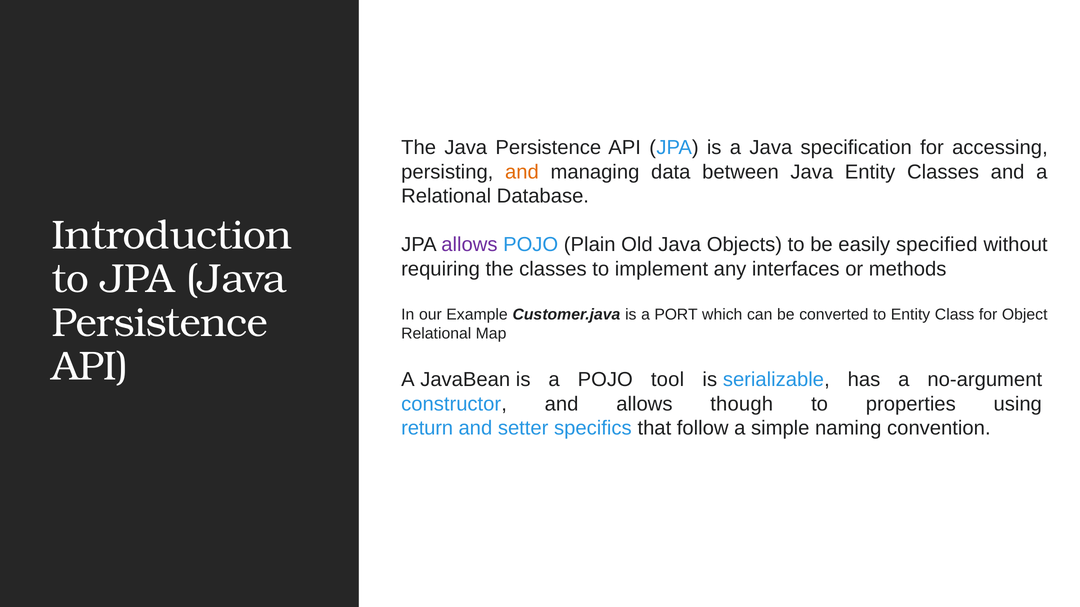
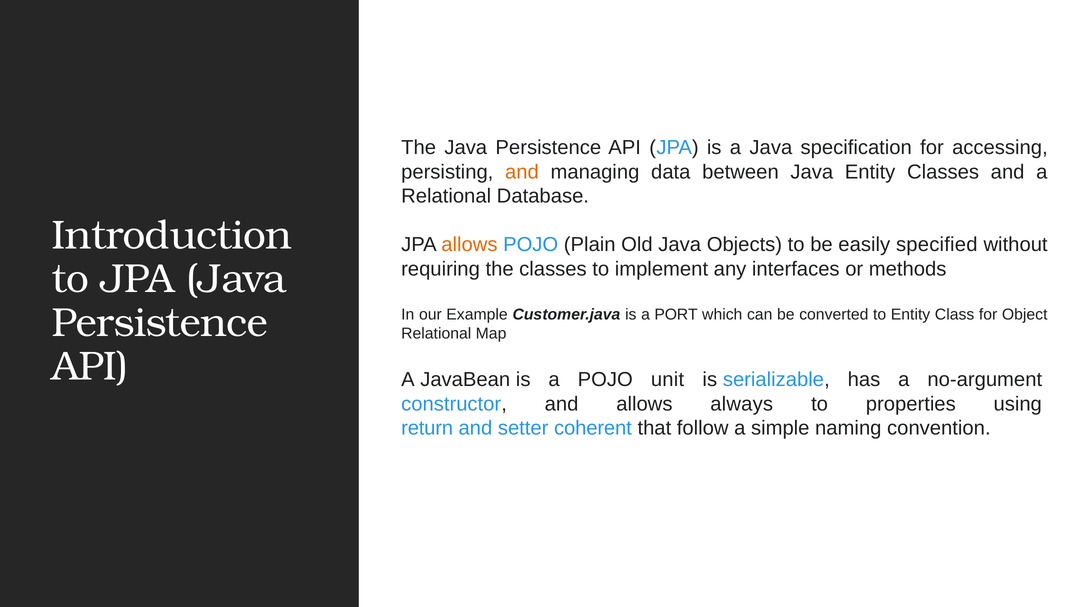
allows colour: purple -> orange (469, 245)
tool: tool -> unit (668, 380)
though: though -> always (742, 404)
specifics: specifics -> coherent (593, 429)
